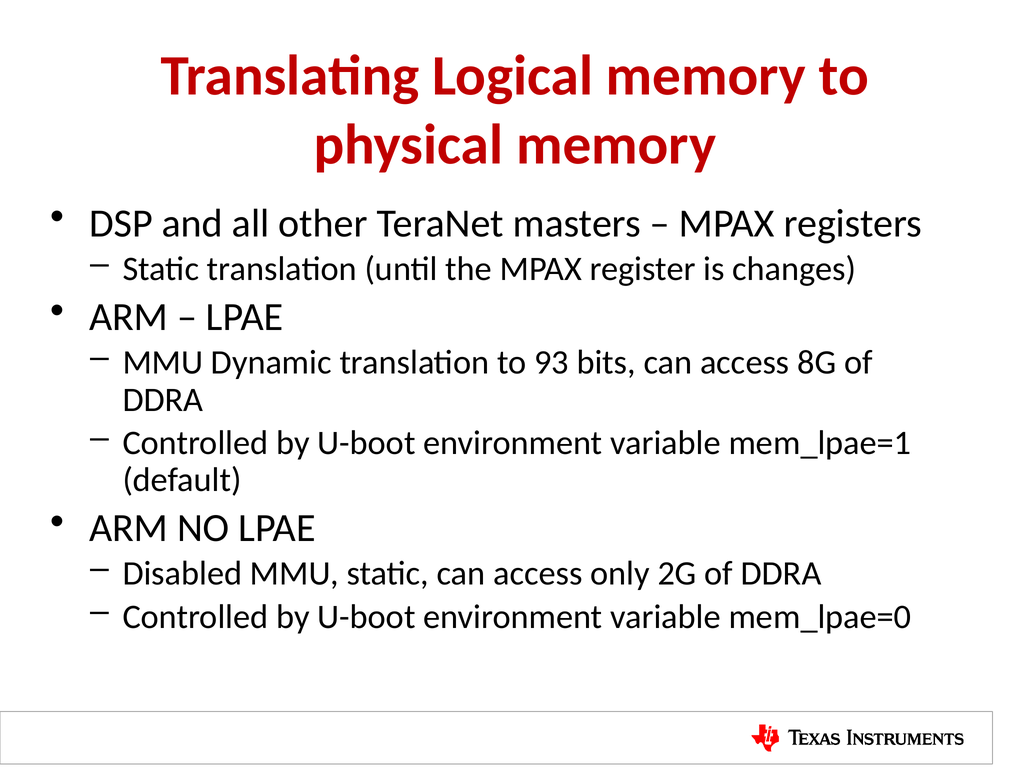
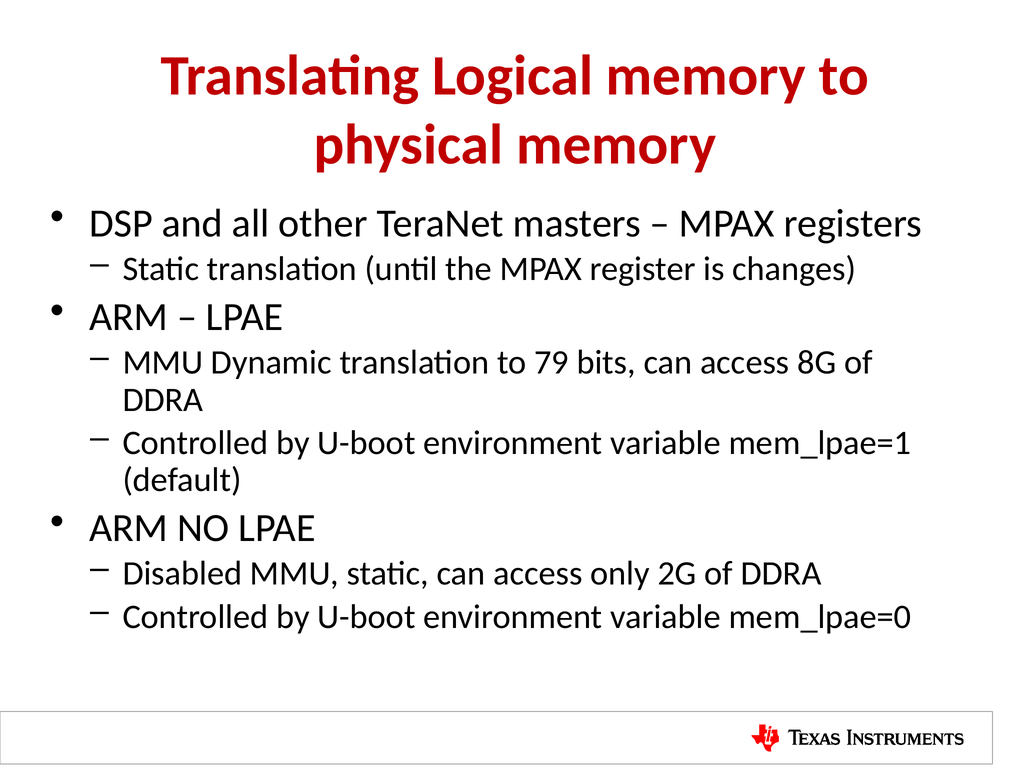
93: 93 -> 79 (551, 363)
